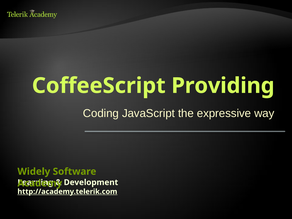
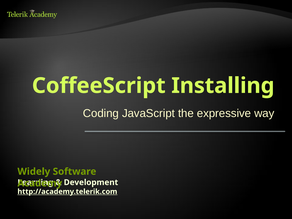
Providing: Providing -> Installing (223, 86)
